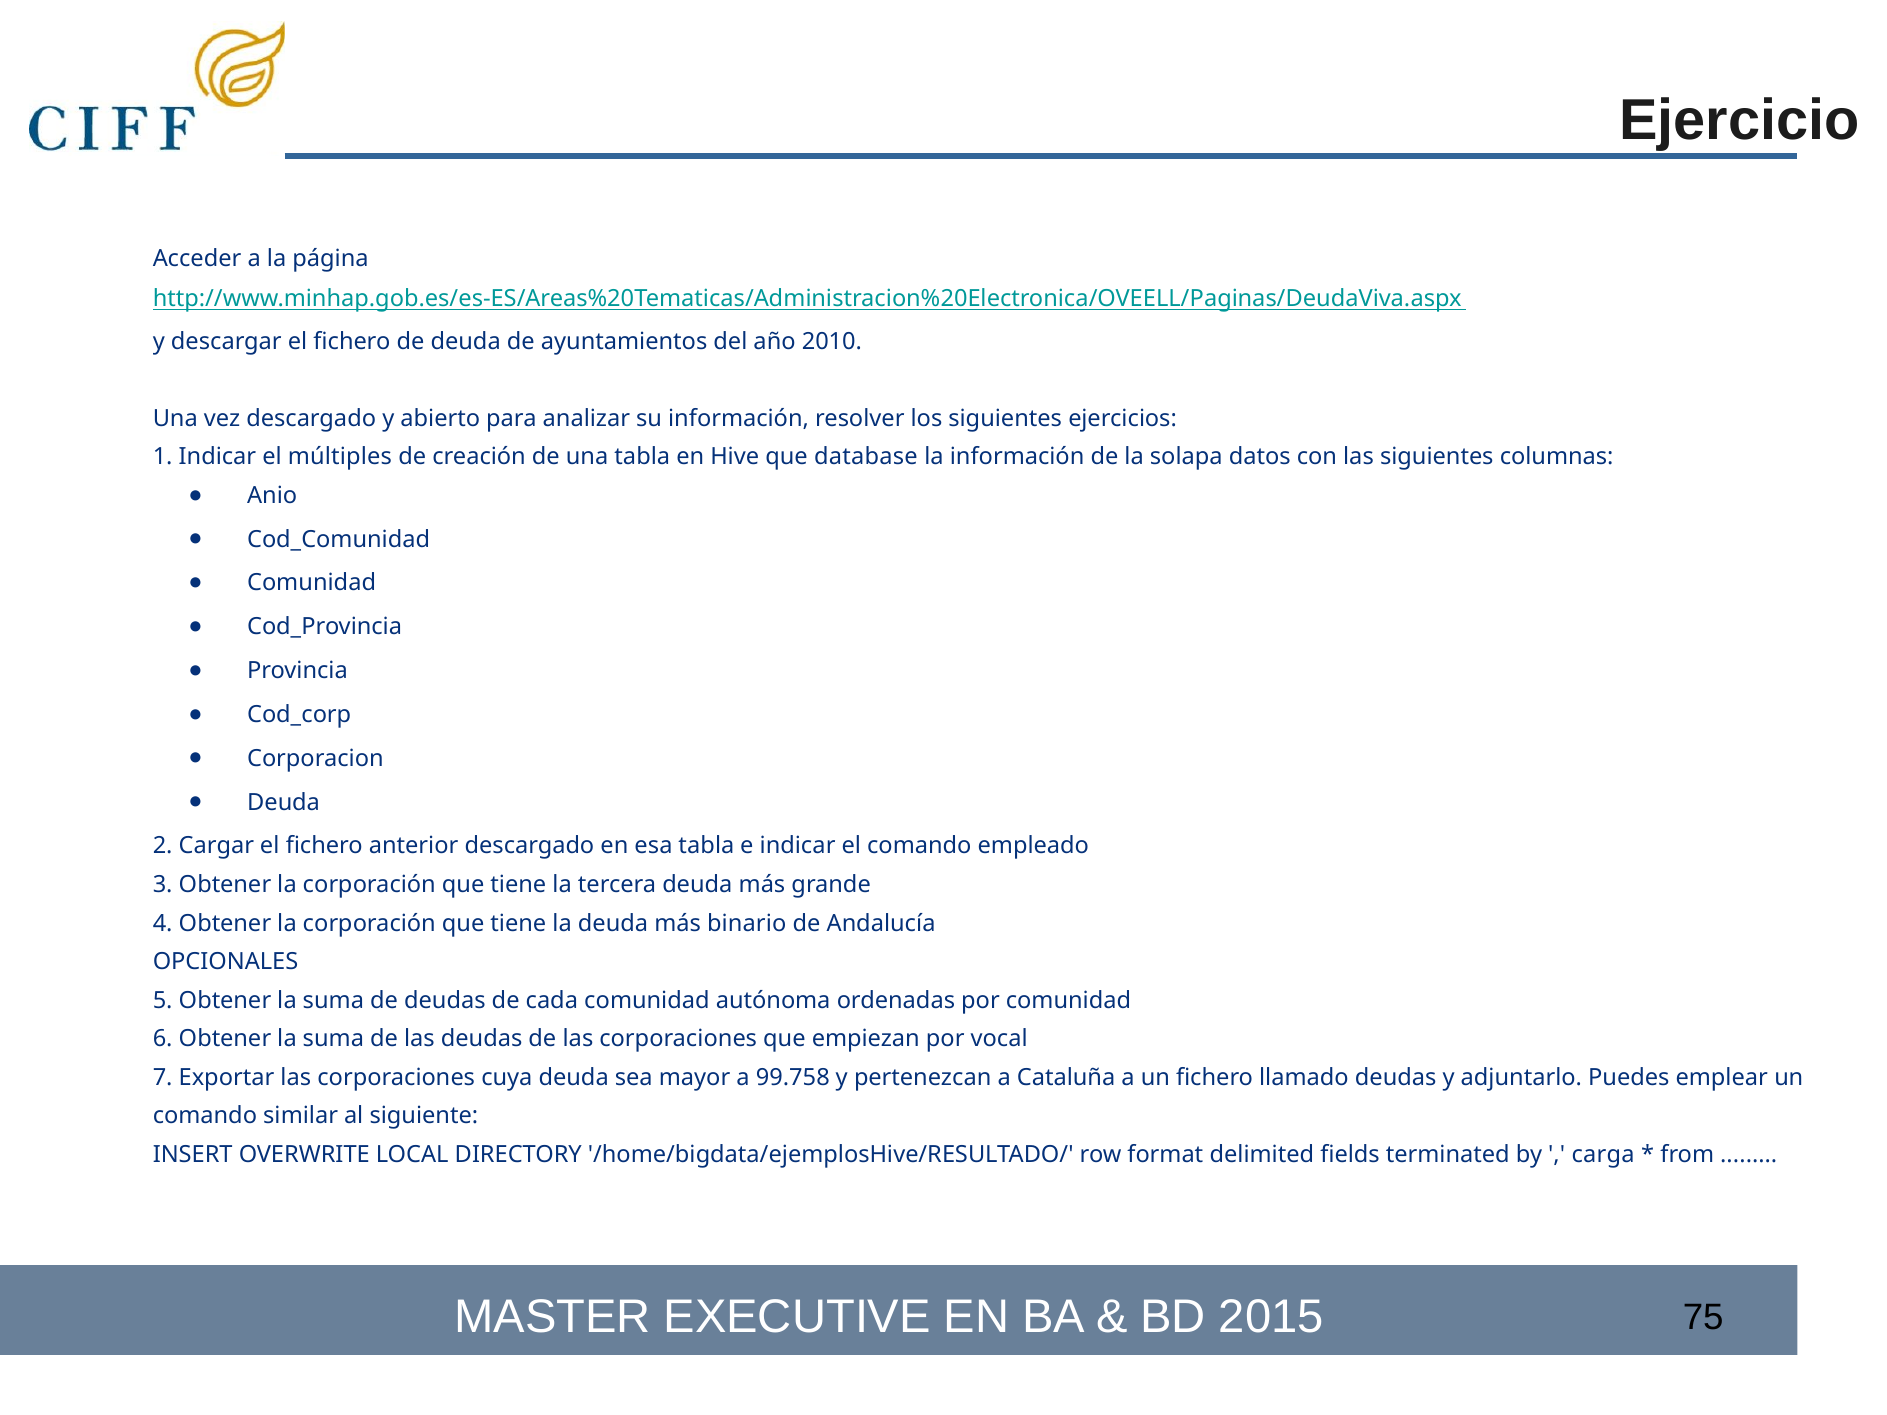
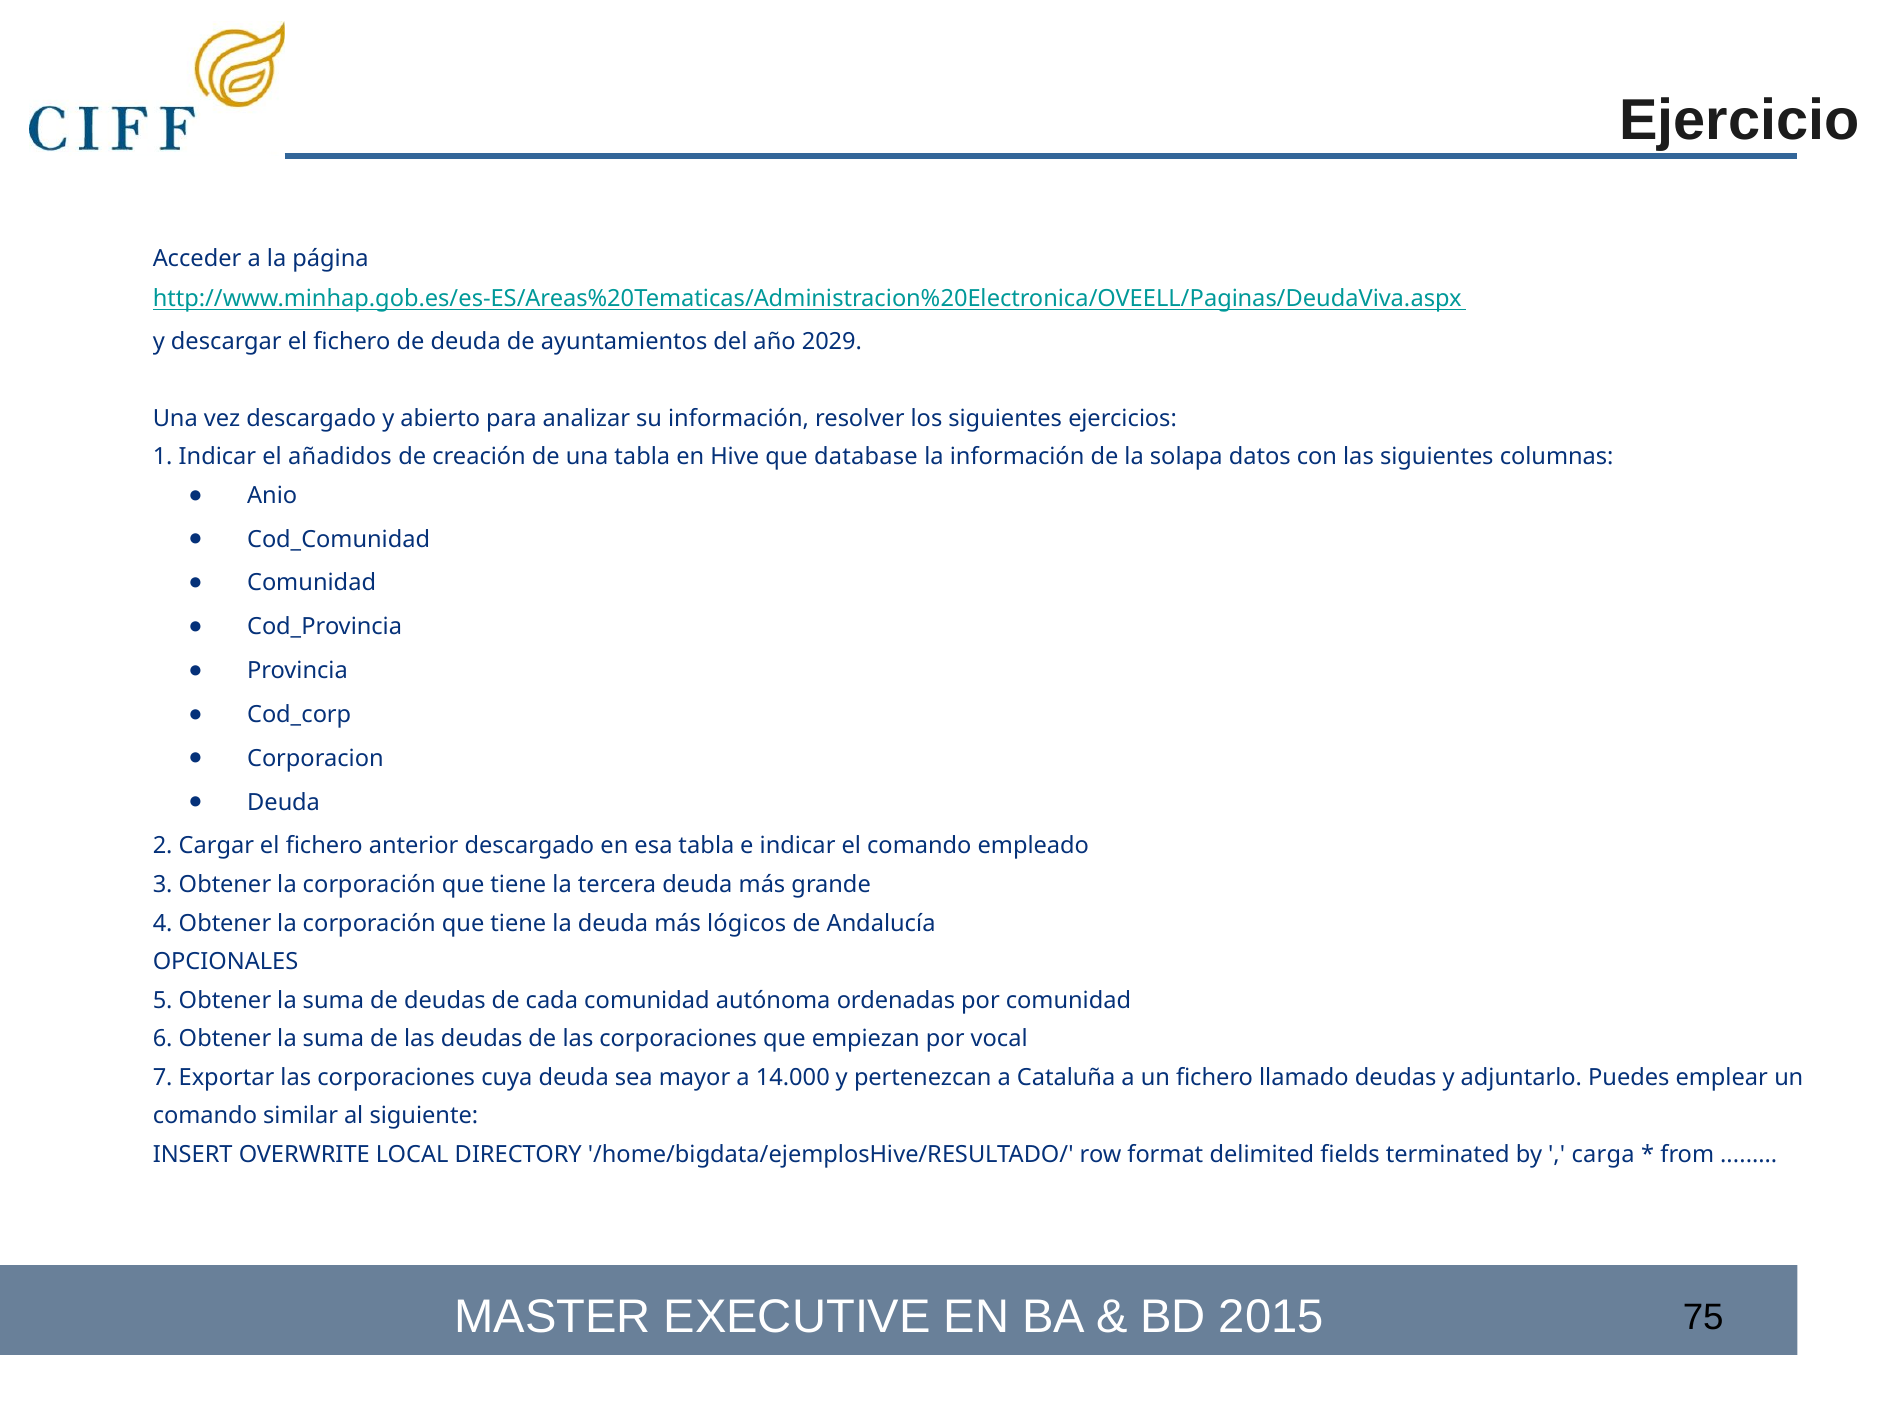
2010: 2010 -> 2029 (832, 341)
múltiples: múltiples -> añadidos (340, 457)
binario: binario -> lógicos (747, 923)
99.758: 99.758 -> 14.000 (793, 1078)
